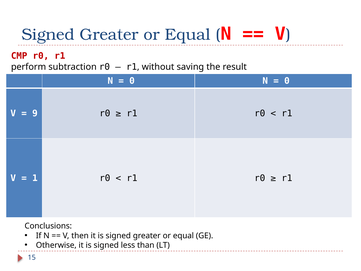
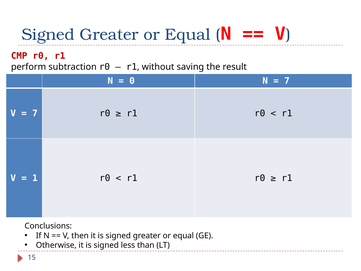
0: 0 -> 7 (287, 81)
9: 9 -> 7 (35, 113)
